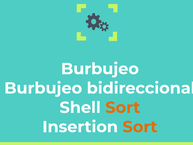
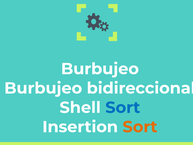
Sort colour: orange -> blue (123, 107)
